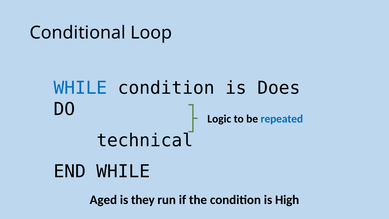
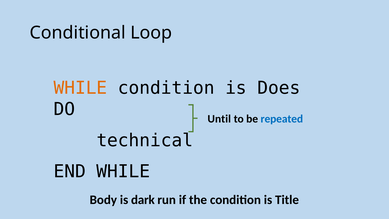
WHILE colour: blue -> orange (80, 88)
Logic: Logic -> Until (219, 119)
Aged: Aged -> Body (103, 200)
they: they -> dark (143, 200)
High: High -> Title (287, 200)
